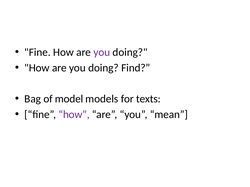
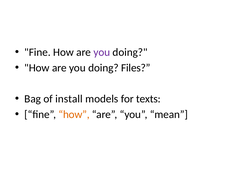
Find: Find -> Files (136, 68)
model: model -> install (69, 99)
how colour: purple -> orange (74, 115)
